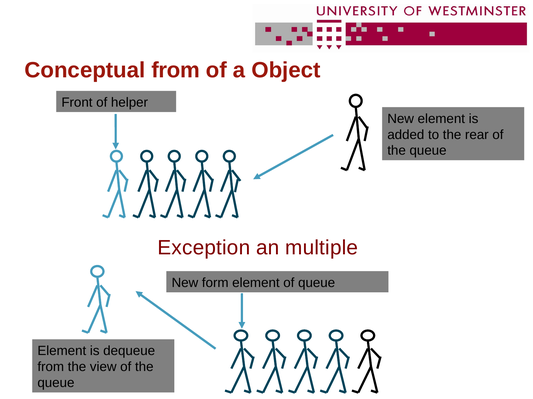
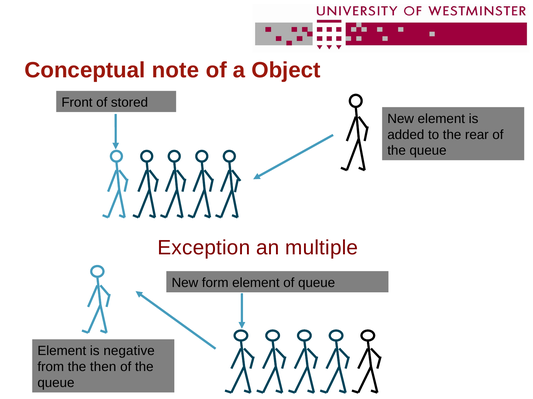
Conceptual from: from -> note (175, 70)
helper: helper -> stored (129, 103)
dequeue: dequeue -> negative (129, 352)
view: view -> then (103, 368)
